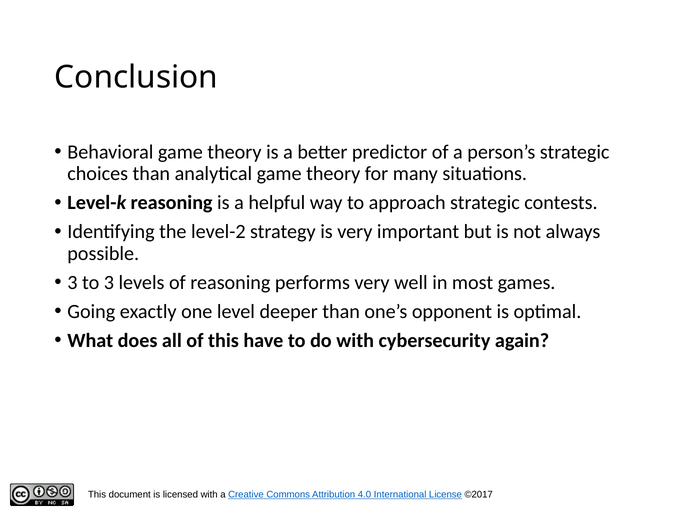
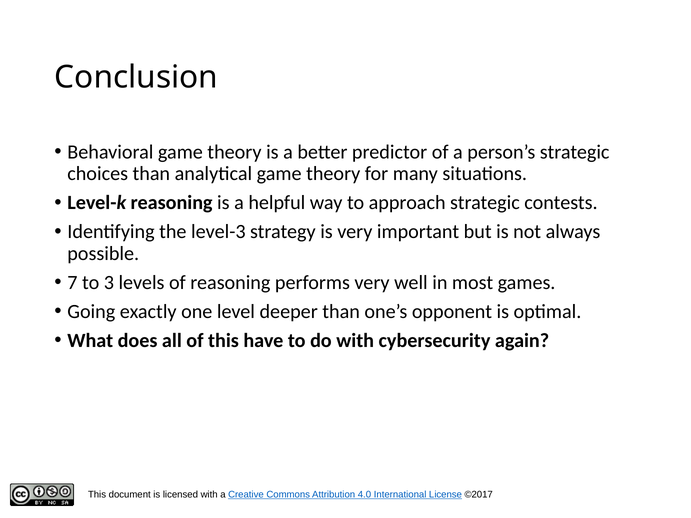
level-2: level-2 -> level-3 (218, 232)
3: 3 -> 7 (72, 283)
